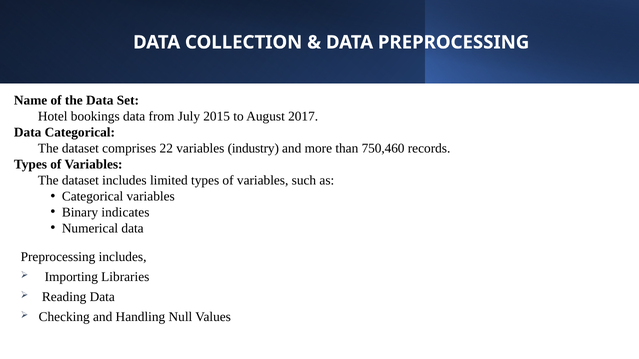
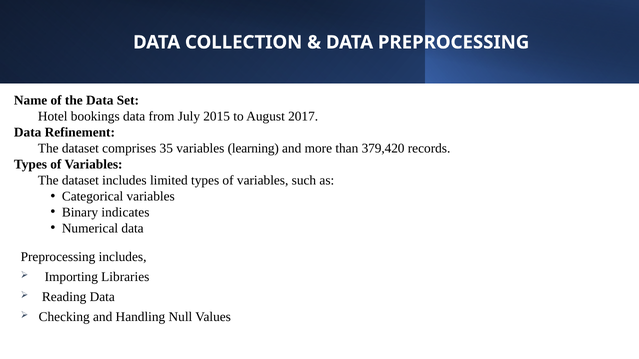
Data Categorical: Categorical -> Refinement (80, 133)
22: 22 -> 35 (166, 149)
industry: industry -> learning (253, 149)
750,460: 750,460 -> 379,420 (383, 149)
